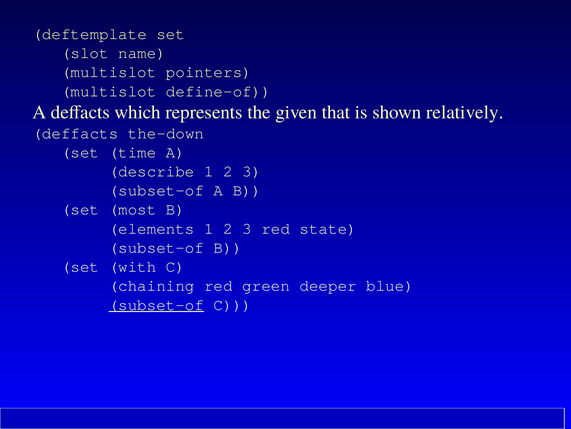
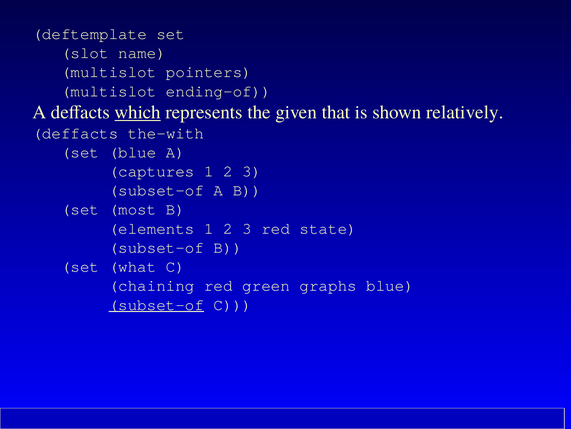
define-of: define-of -> ending-of (218, 91)
which underline: none -> present (138, 112)
the-down: the-down -> the-with (166, 133)
set time: time -> blue (133, 152)
describe: describe -> captures (152, 171)
with: with -> what (133, 266)
deeper: deeper -> graphs (328, 285)
